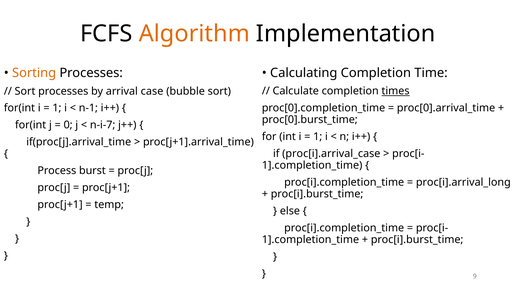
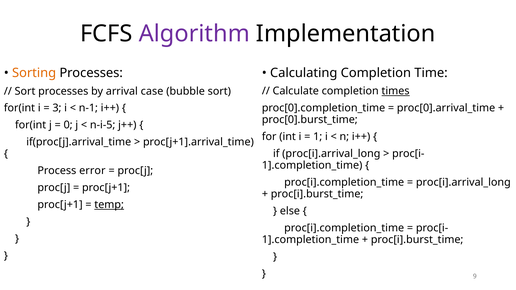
Algorithm colour: orange -> purple (194, 34)
1: 1 -> 3 (57, 108)
n-i-7: n-i-7 -> n-i-5 (103, 125)
if proc[i].arrival_case: proc[i].arrival_case -> proc[i].arrival_long (331, 154)
burst: burst -> error (92, 171)
temp underline: none -> present (109, 205)
